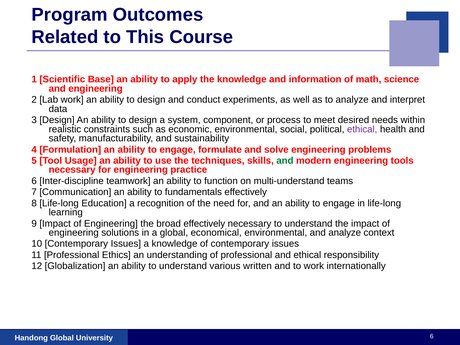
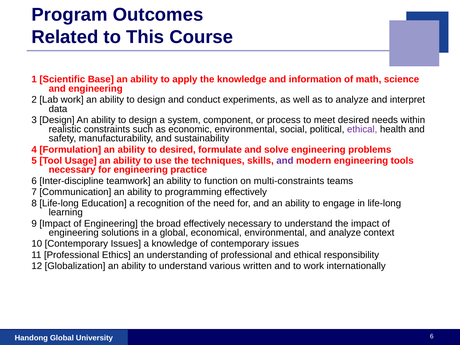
engage: engage -> desired (178, 150)
and colour: green -> purple (285, 161)
multi-understand: multi-understand -> multi-constraints (289, 181)
fundamentals: fundamentals -> programming (193, 192)
